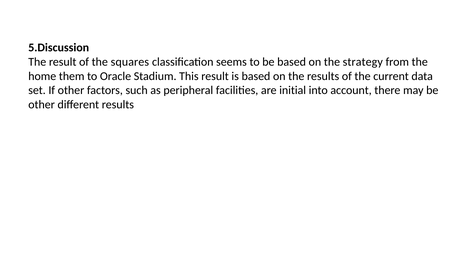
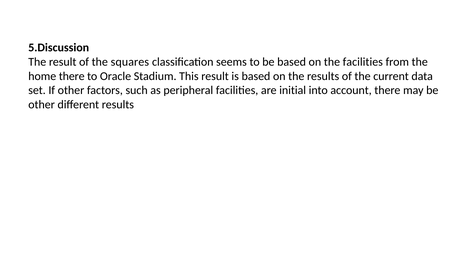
the strategy: strategy -> facilities (363, 62)
home them: them -> there (72, 76)
